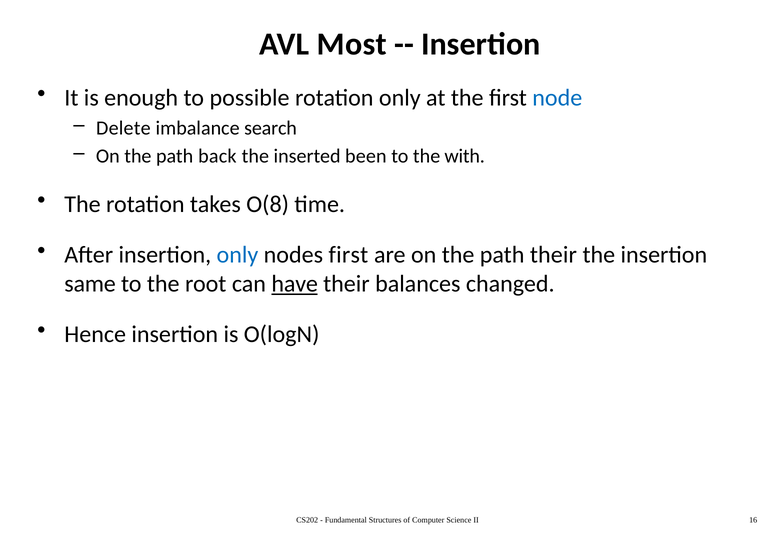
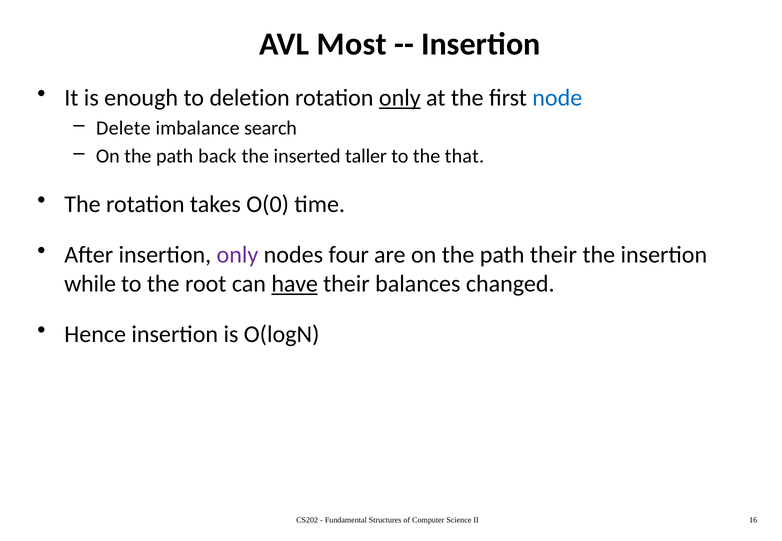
possible: possible -> deletion (250, 98)
only underline: none -> present (400, 98)
been: been -> taller (366, 156)
with: with -> that (464, 156)
O(8: O(8 -> O(0 (268, 205)
only colour: blue -> purple (237, 255)
nodes first: first -> four (349, 255)
same: same -> while (90, 284)
